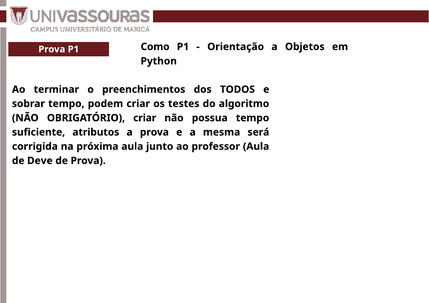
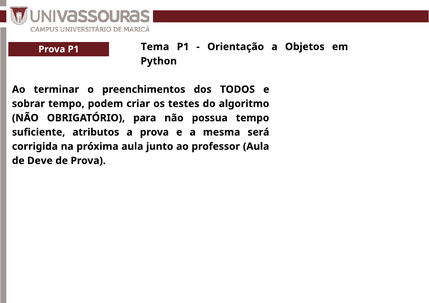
Como: Como -> Tema (155, 47)
OBRIGATÓRIO criar: criar -> para (145, 118)
